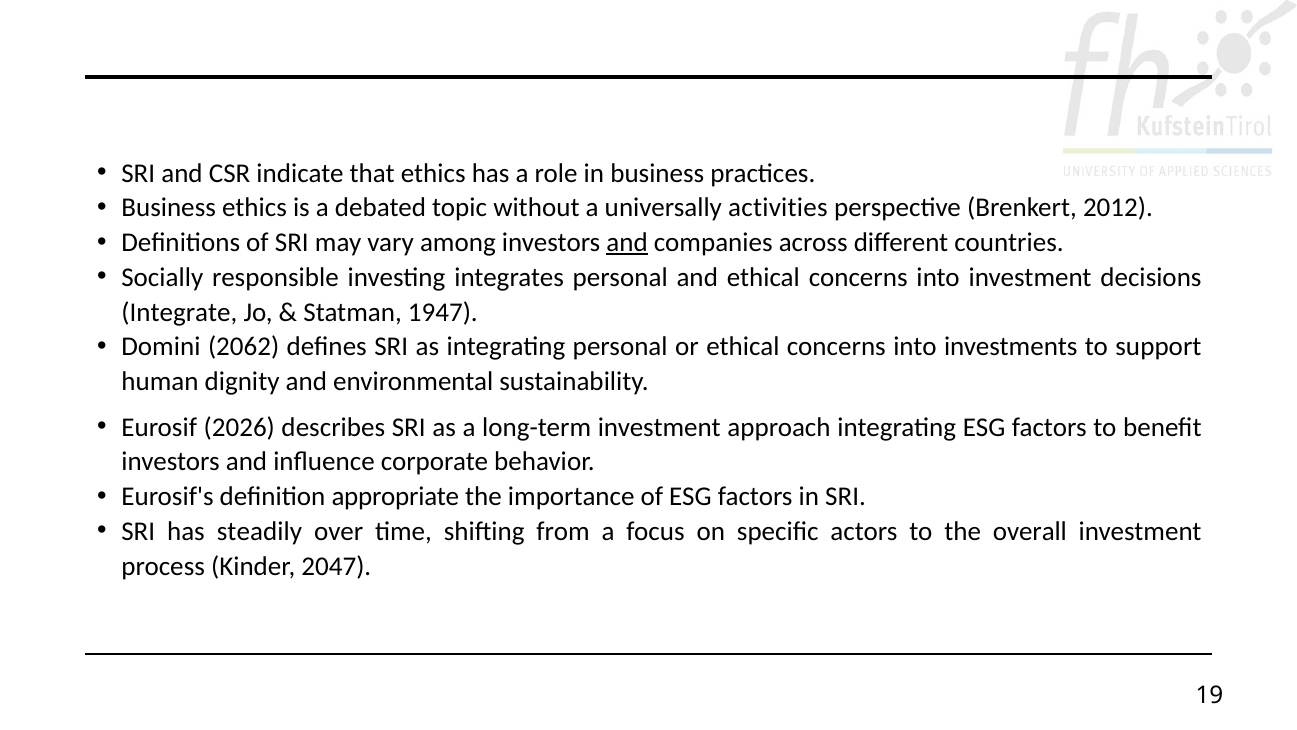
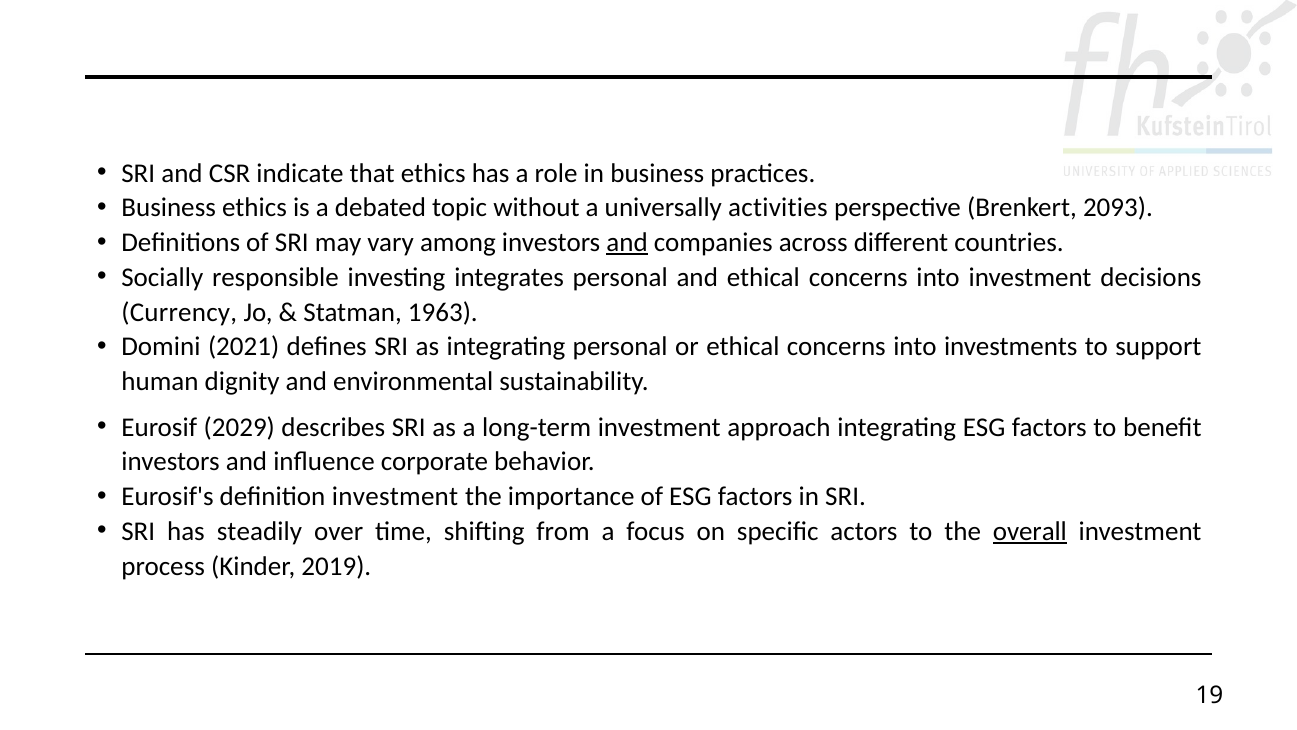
2012: 2012 -> 2093 (1118, 208)
Integrate: Integrate -> Currency (179, 312)
1947: 1947 -> 1963 (443, 312)
2062: 2062 -> 2021 (244, 347)
2026: 2026 -> 2029 (239, 427)
definition appropriate: appropriate -> investment (395, 496)
overall underline: none -> present (1030, 531)
2047: 2047 -> 2019 (336, 566)
